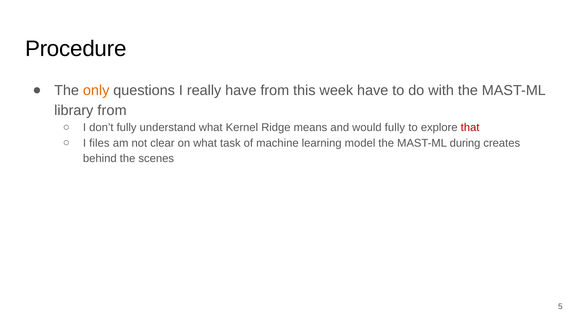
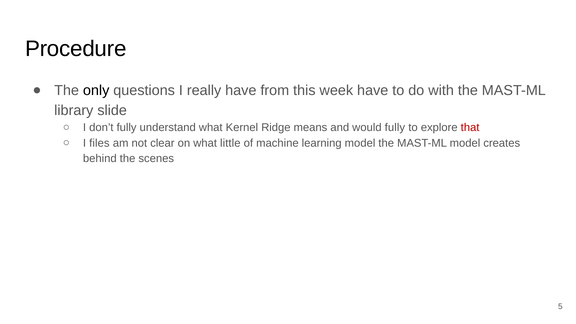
only colour: orange -> black (96, 91)
library from: from -> slide (112, 110)
task: task -> little (230, 143)
MAST-ML during: during -> model (465, 143)
